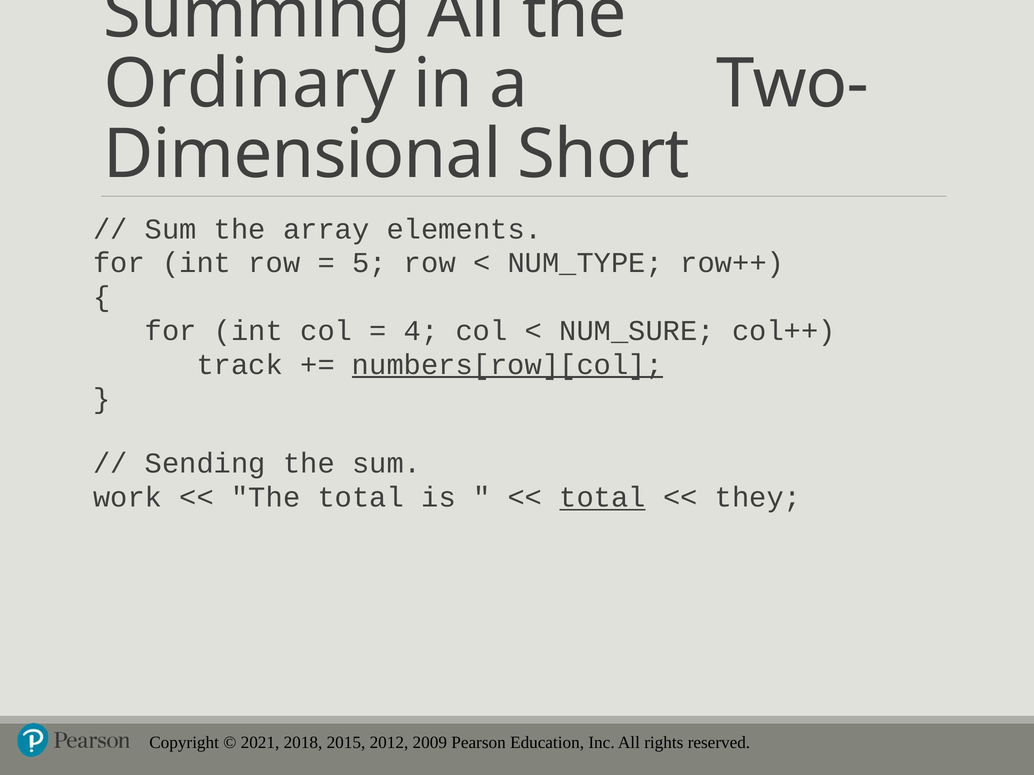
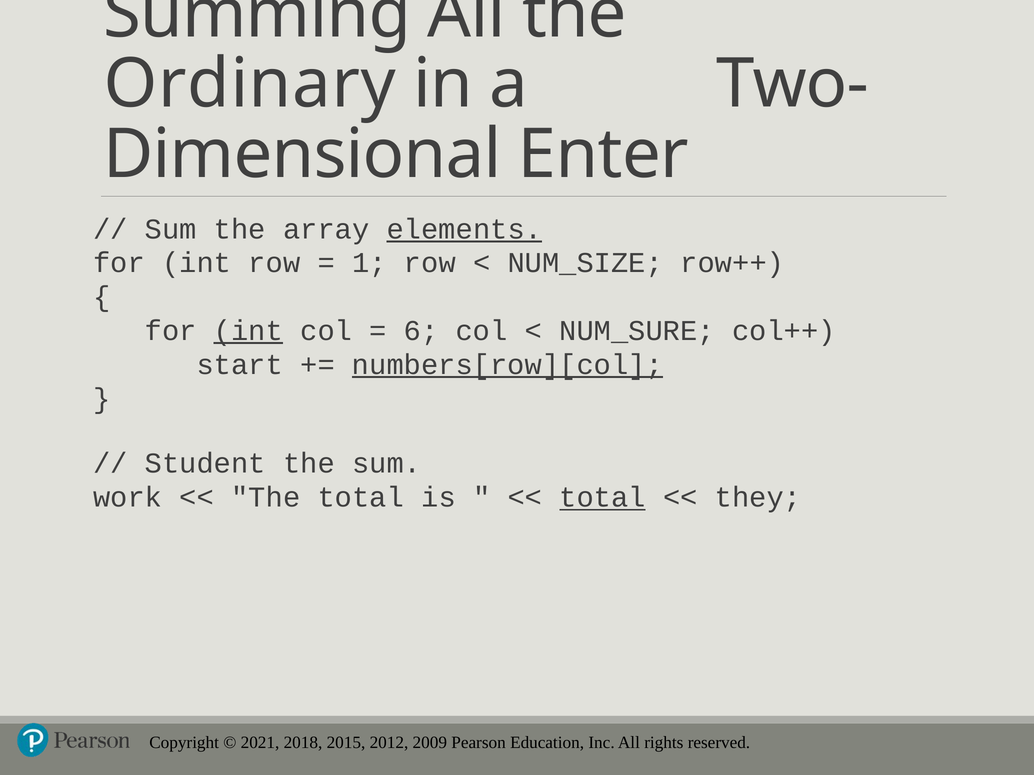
Short: Short -> Enter (603, 154)
elements underline: none -> present (464, 229)
5: 5 -> 1 (369, 263)
NUM_TYPE: NUM_TYPE -> NUM_SIZE (585, 263)
int underline: none -> present (248, 331)
4: 4 -> 6 (421, 331)
track: track -> start (240, 365)
Sending: Sending -> Student (205, 464)
